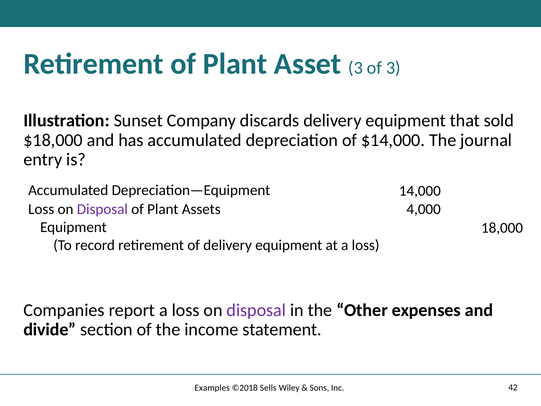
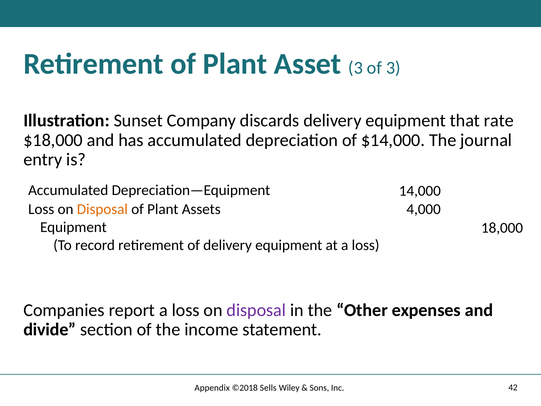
sold: sold -> rate (499, 121)
Disposal colour: purple -> orange (102, 209)
Examples: Examples -> Appendix (212, 387)
